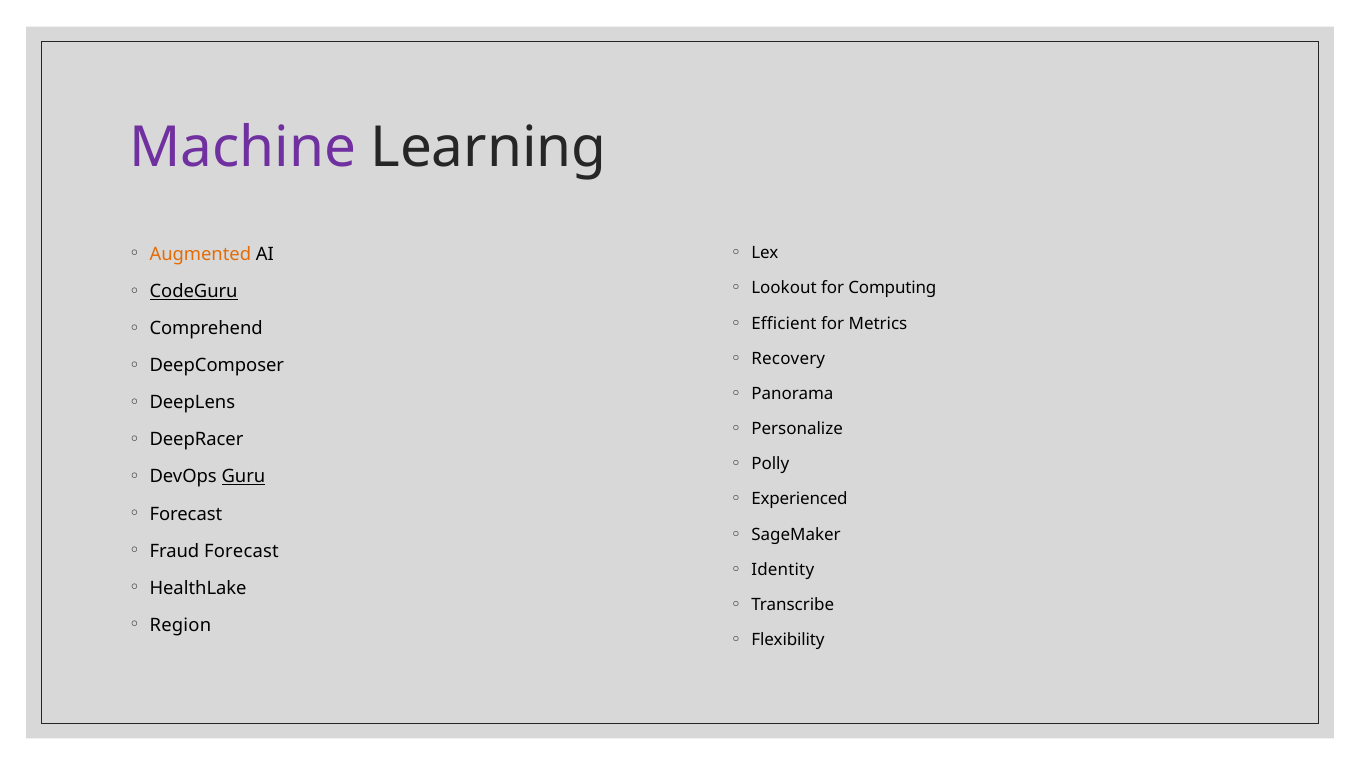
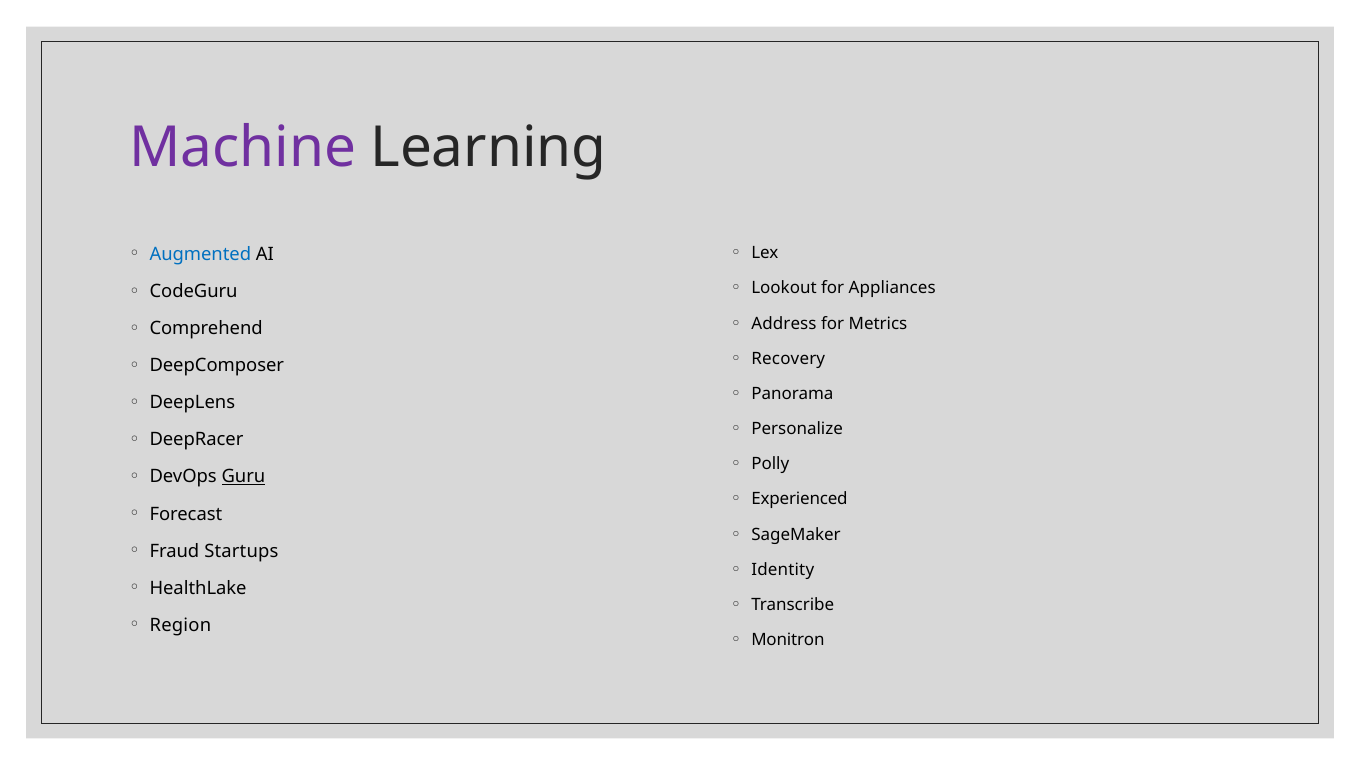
Augmented colour: orange -> blue (200, 254)
Computing: Computing -> Appliances (892, 288)
CodeGuru underline: present -> none (194, 291)
Efficient: Efficient -> Address (784, 323)
Fraud Forecast: Forecast -> Startups (241, 551)
Flexibility: Flexibility -> Monitron (788, 640)
